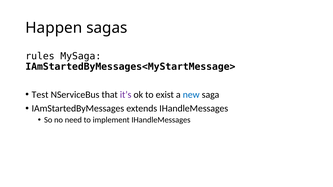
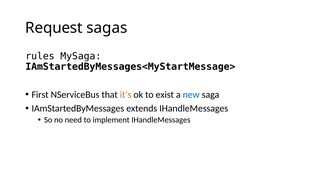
Happen: Happen -> Request (54, 28)
Test: Test -> First (40, 95)
it’s colour: purple -> orange (126, 95)
